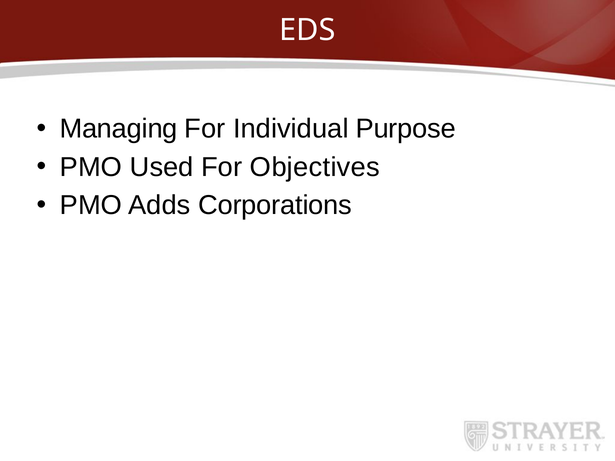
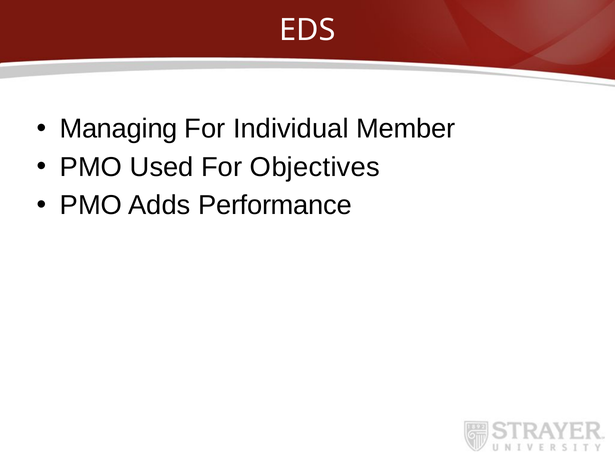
Purpose: Purpose -> Member (406, 129)
Corporations: Corporations -> Performance (275, 206)
